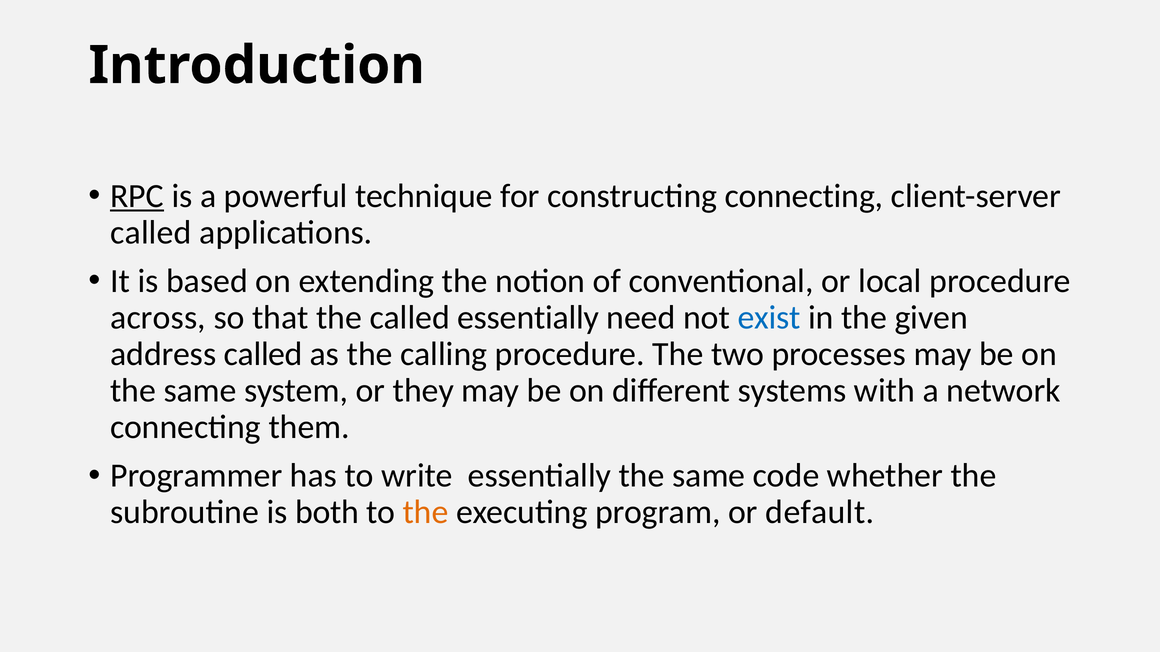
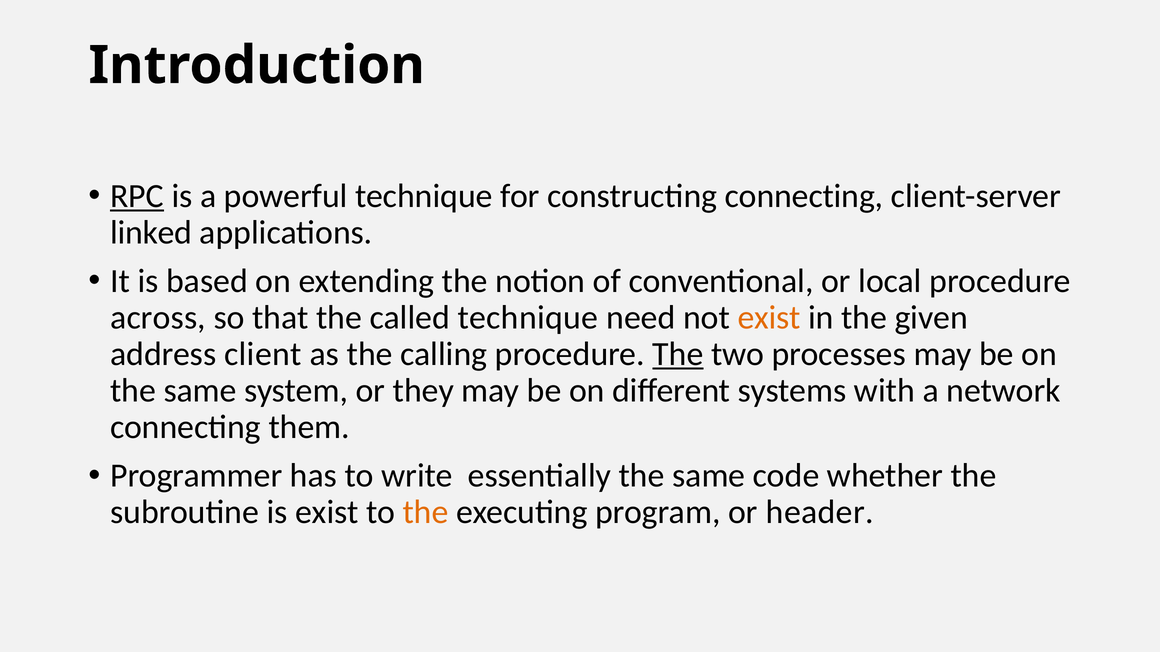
called: called -> linked (151, 233)
called essentially: essentially -> technique (528, 318)
exist colour: blue -> orange (769, 318)
address called: called -> client (263, 354)
The underline: none -> present (678, 354)
is both: both -> exist (327, 513)
default: default -> header (820, 513)
